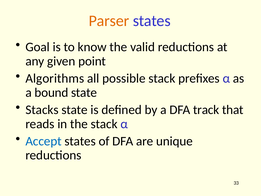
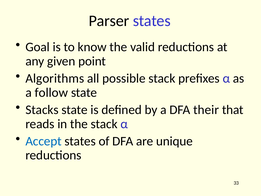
Parser colour: orange -> black (109, 21)
bound: bound -> follow (51, 92)
track: track -> their (206, 110)
